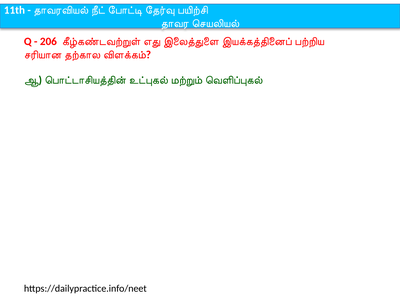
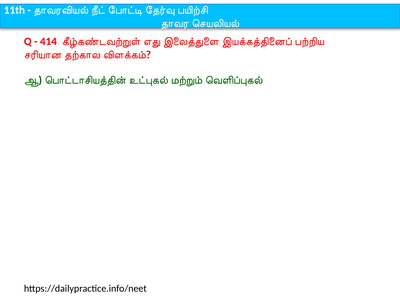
206: 206 -> 414 (48, 41)
